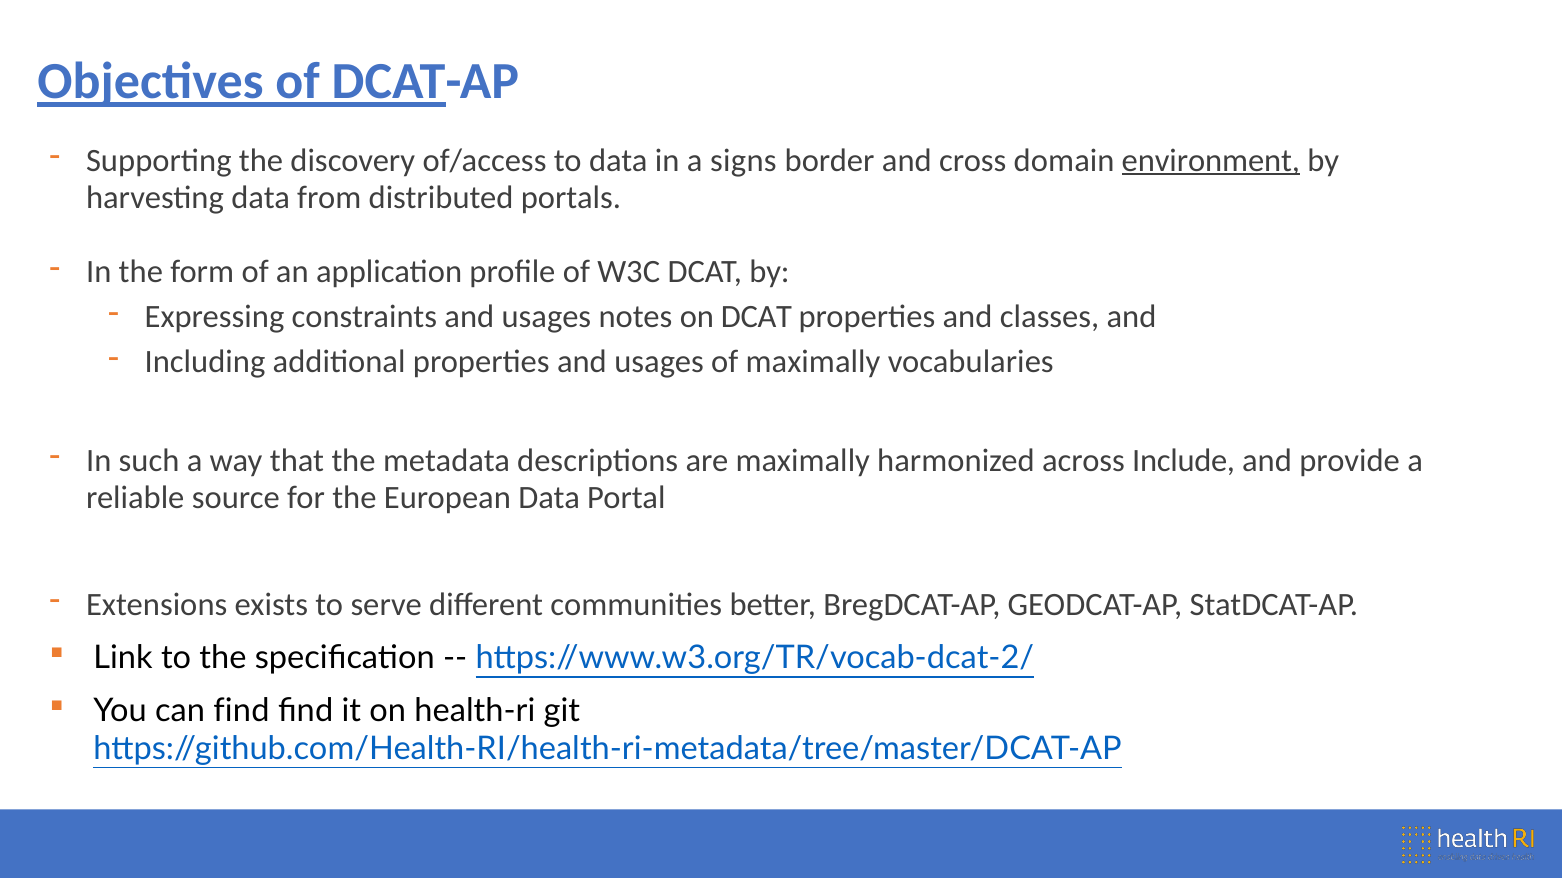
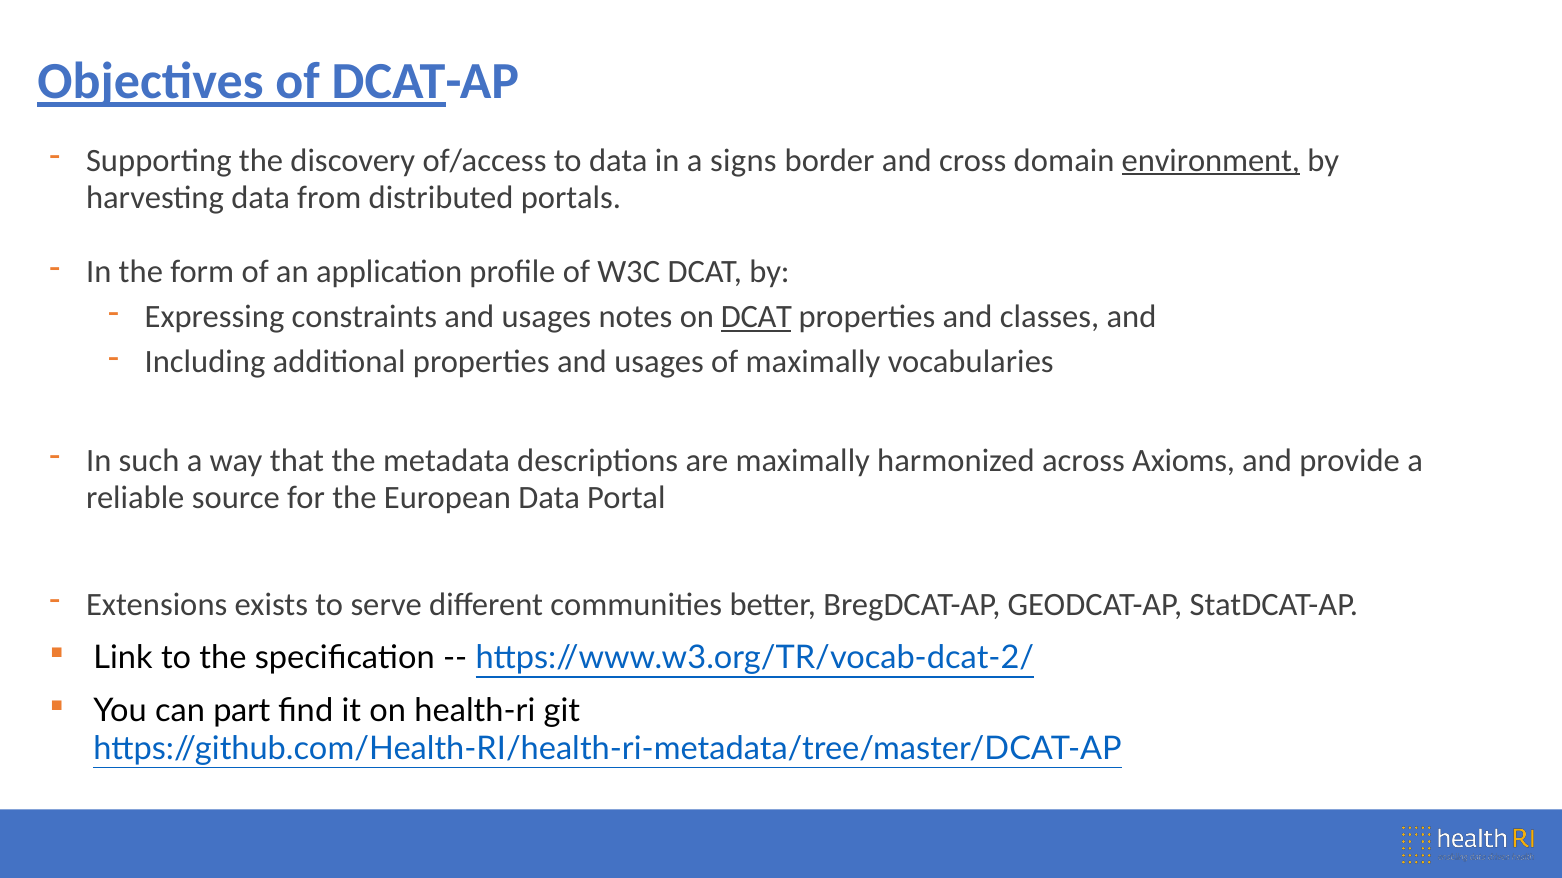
DCAT underline: none -> present (756, 317)
Include: Include -> Axioms (1184, 461)
can find: find -> part (242, 712)
